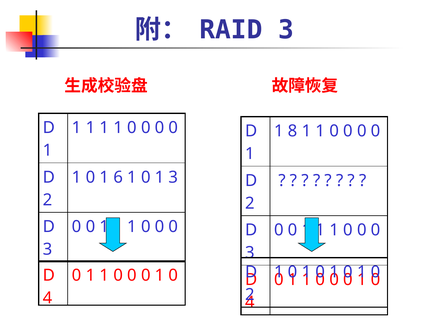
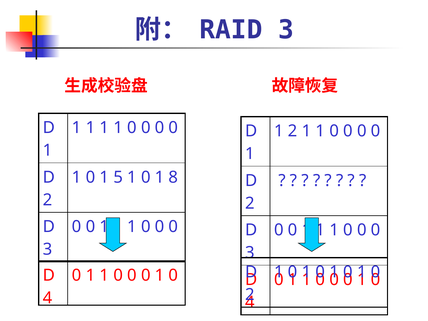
1 8: 8 -> 2 (293, 131)
6: 6 -> 5 (118, 177)
1 3: 3 -> 8 (173, 177)
